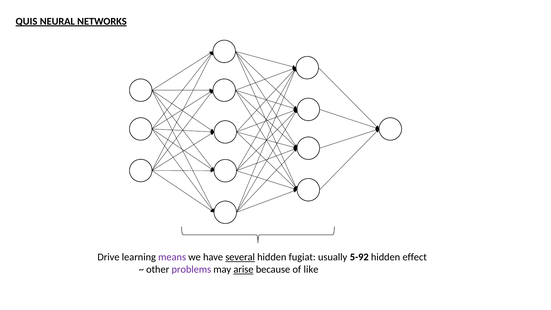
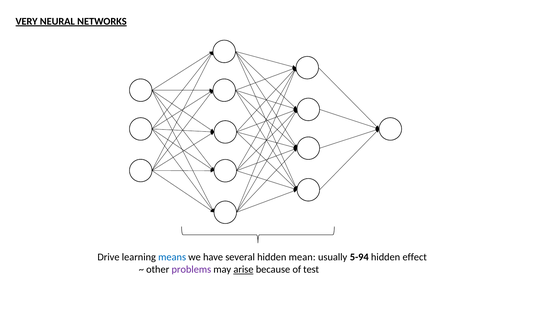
QUIS: QUIS -> VERY (27, 21)
means colour: purple -> blue (172, 257)
several underline: present -> none (240, 257)
fugiat: fugiat -> mean (302, 257)
5-92: 5-92 -> 5-94 (359, 257)
like: like -> test (311, 270)
